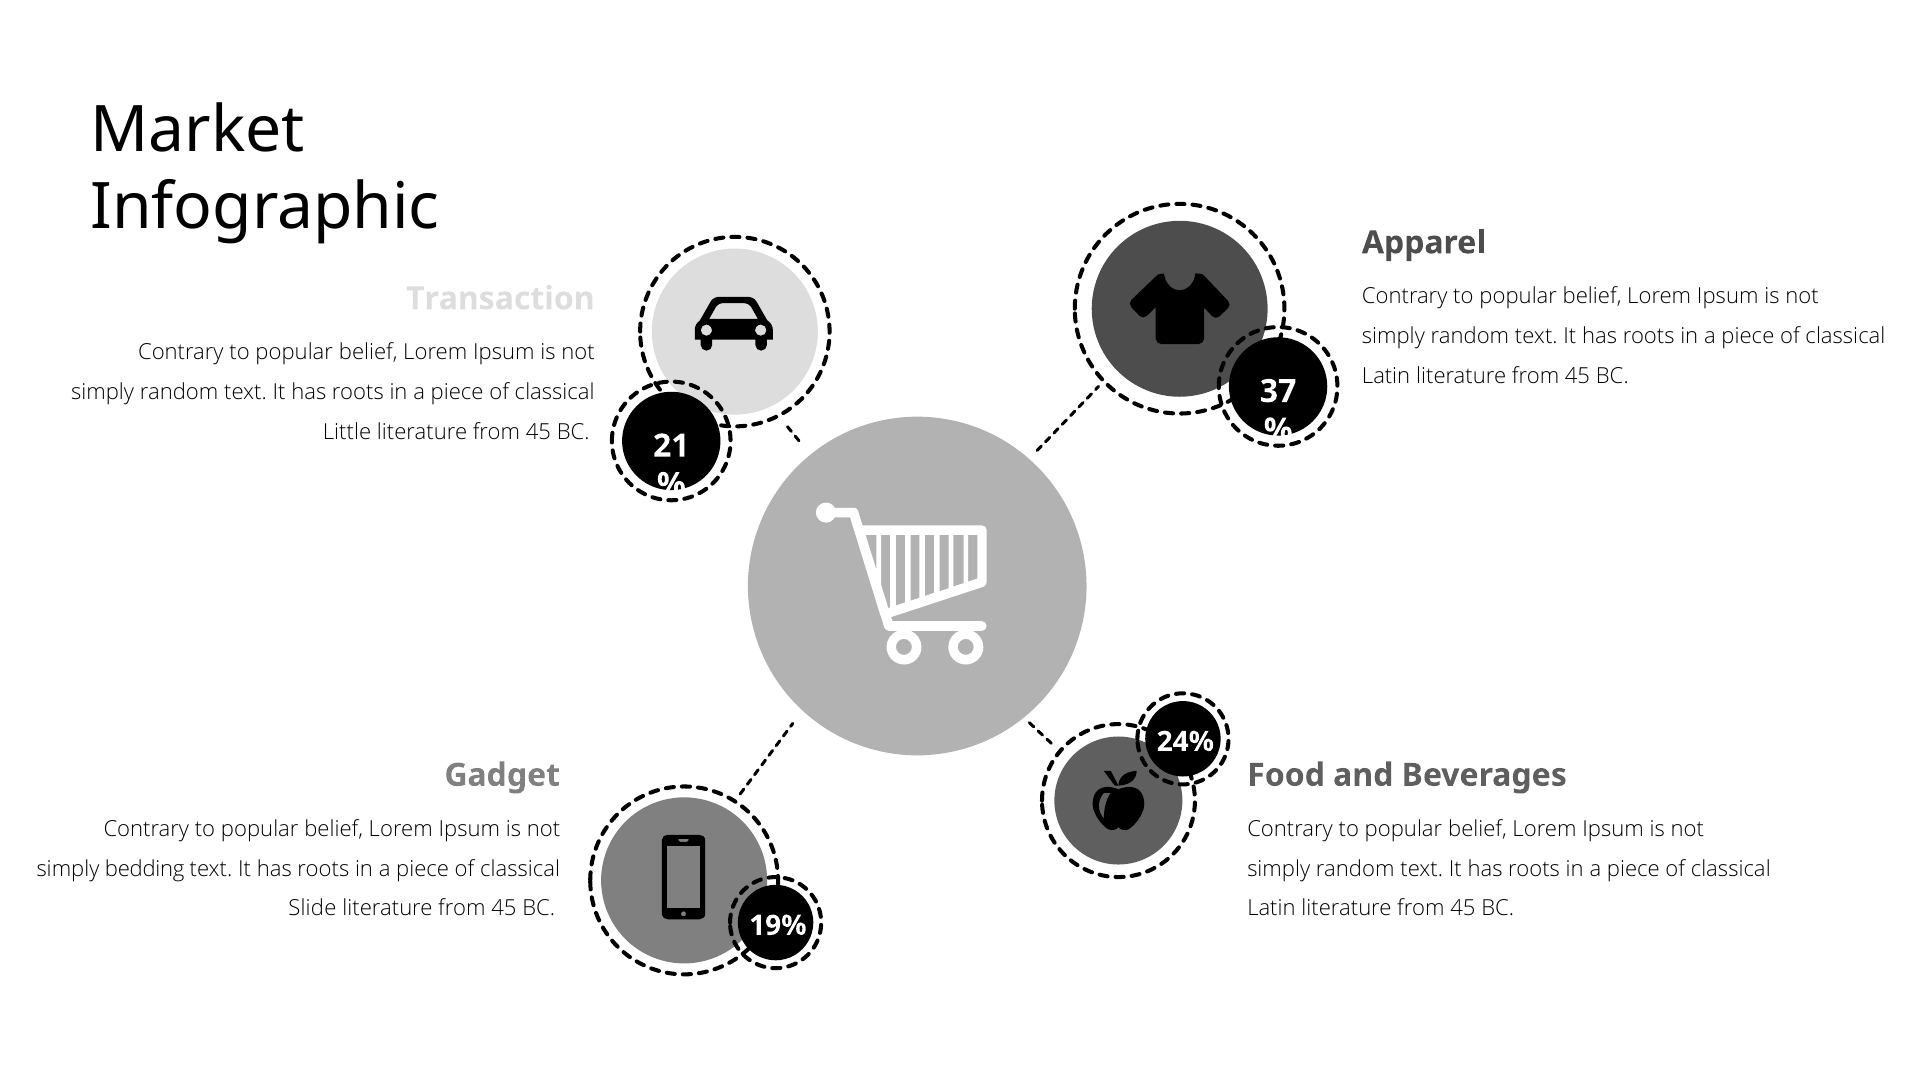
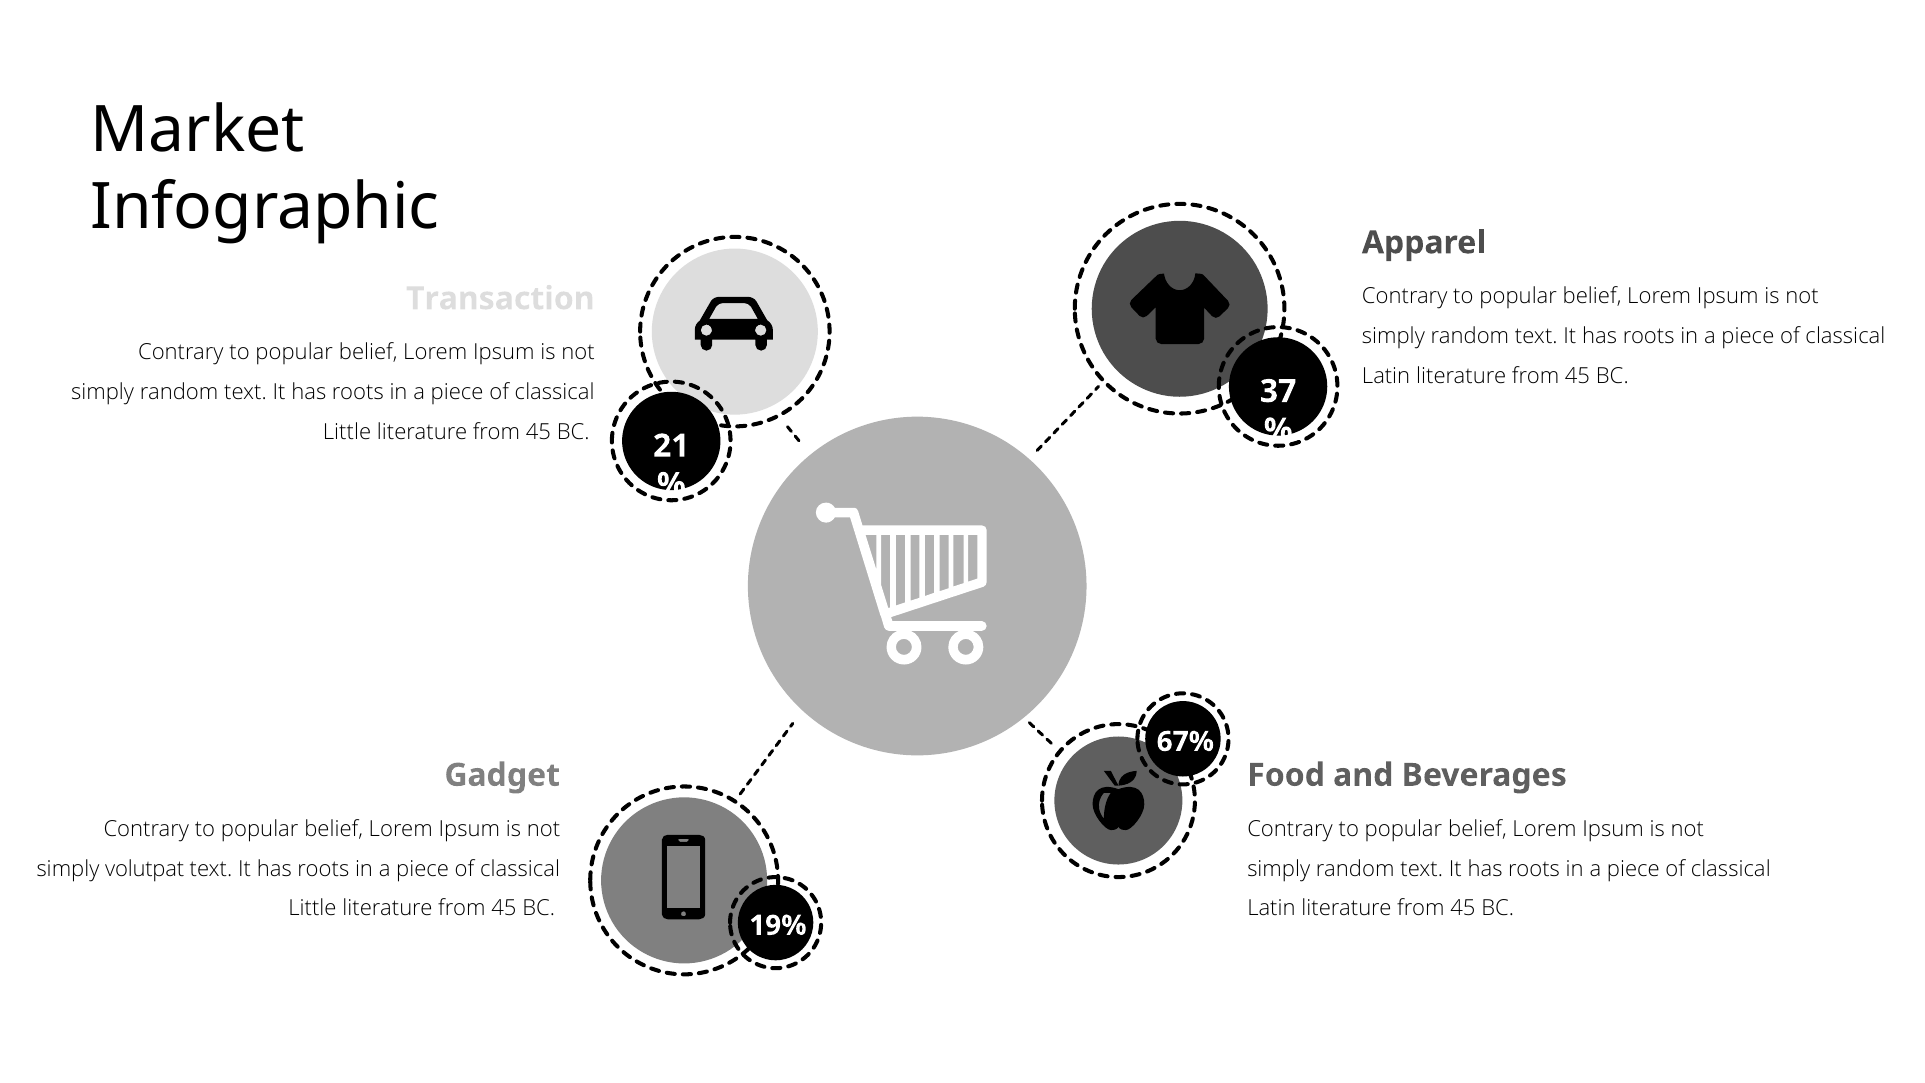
24%: 24% -> 67% (1185, 742)
bedding: bedding -> volutpat (145, 869)
Slide: Slide -> Little (312, 908)
